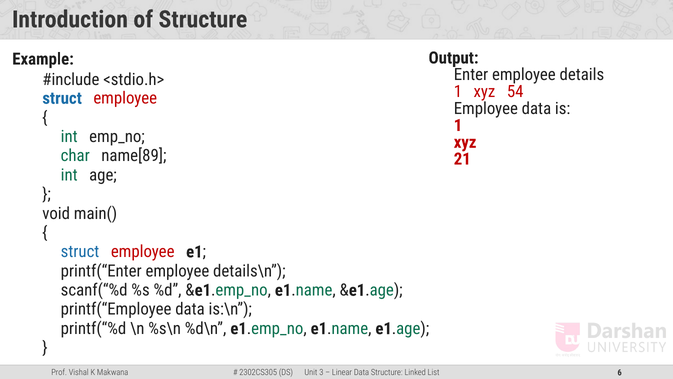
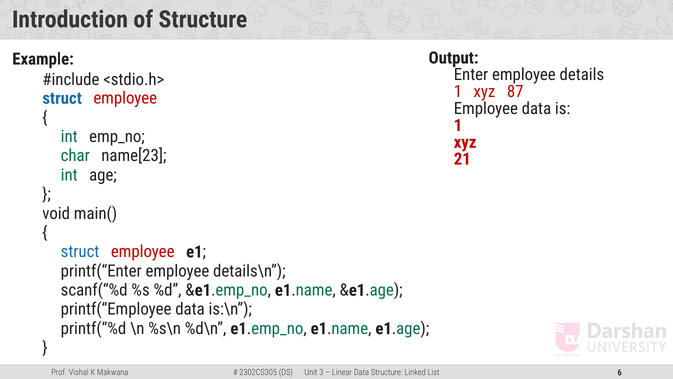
54: 54 -> 87 (515, 92)
name[89: name[89 -> name[23 (134, 156)
